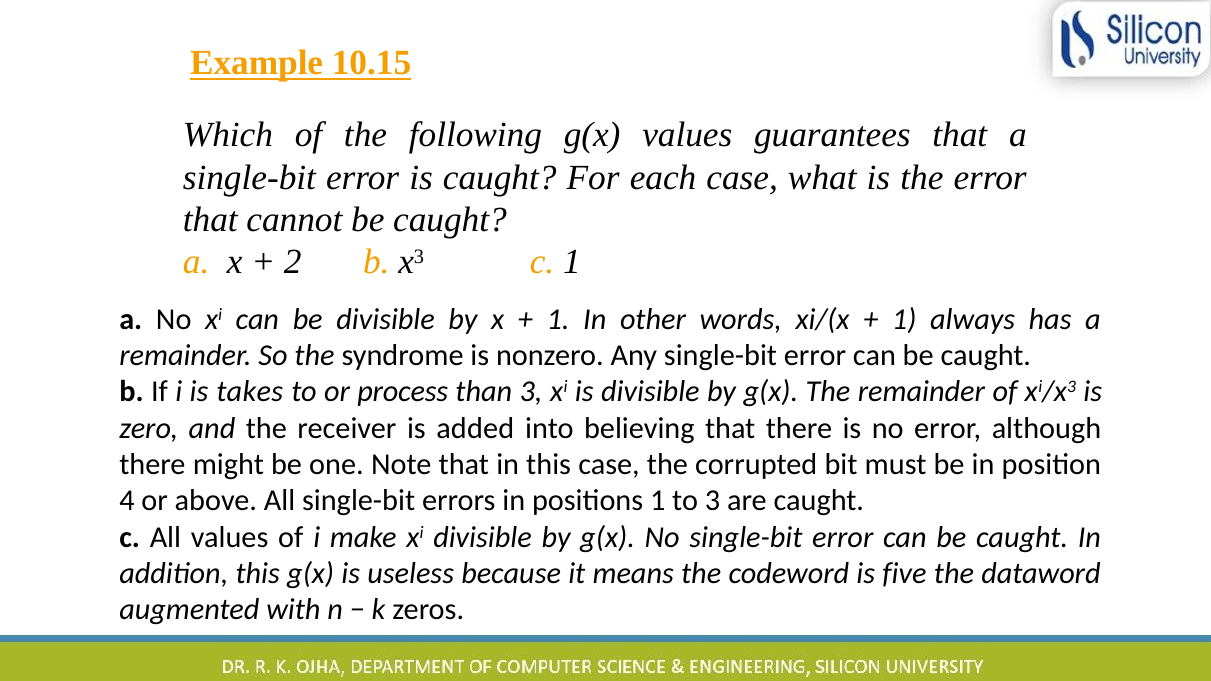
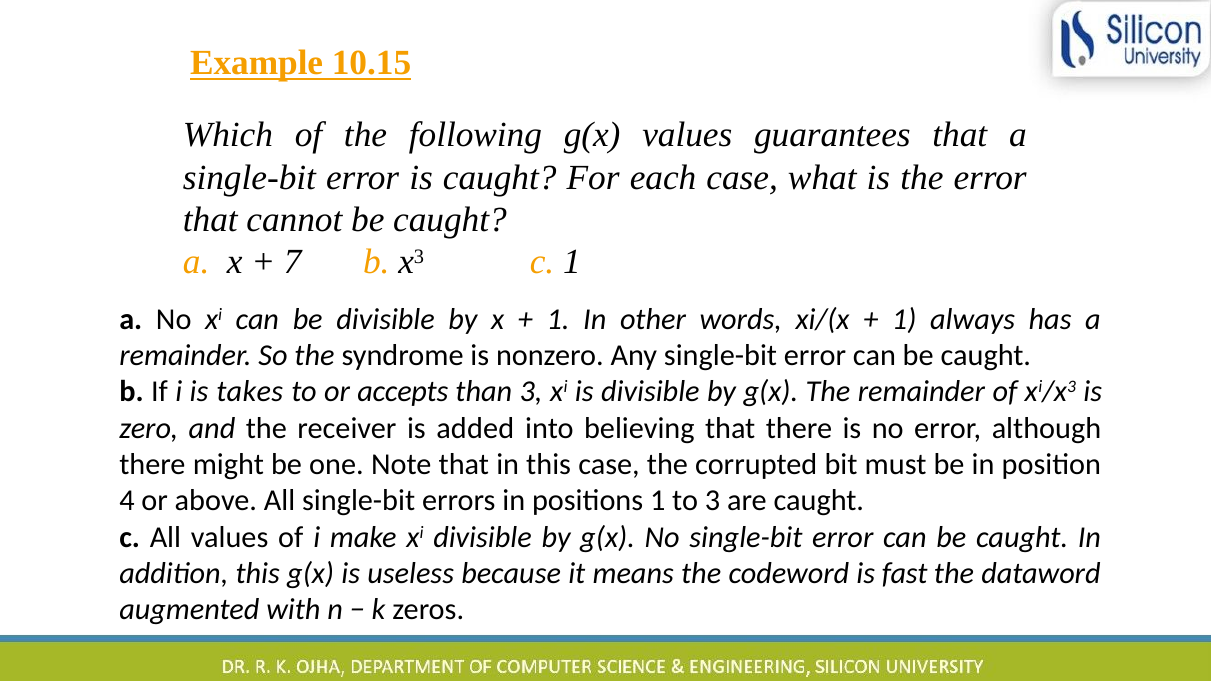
2: 2 -> 7 (293, 262)
process: process -> accepts (403, 392)
five: five -> fast (905, 574)
